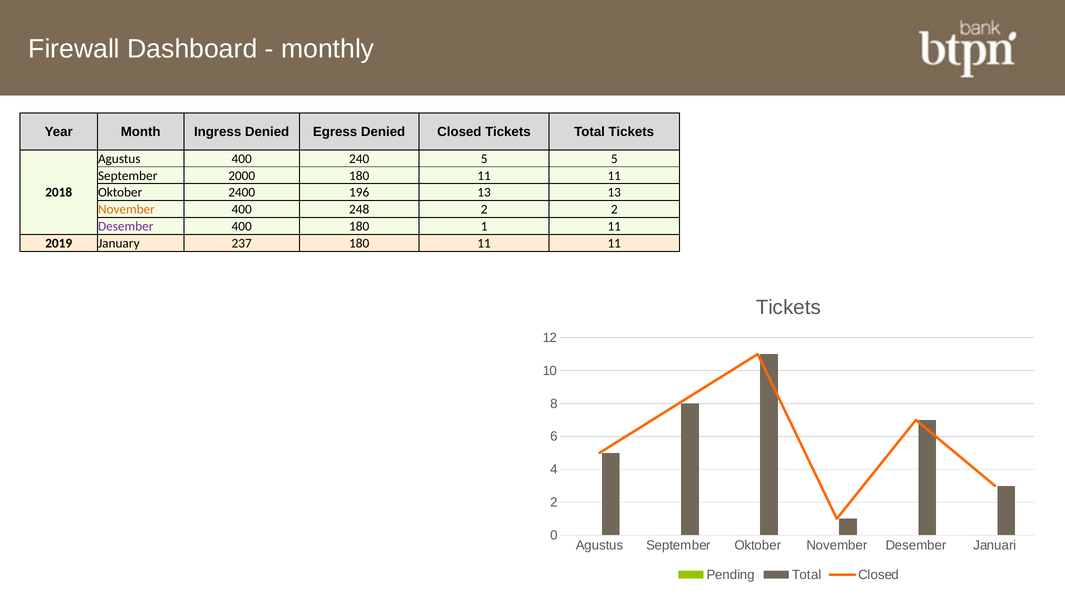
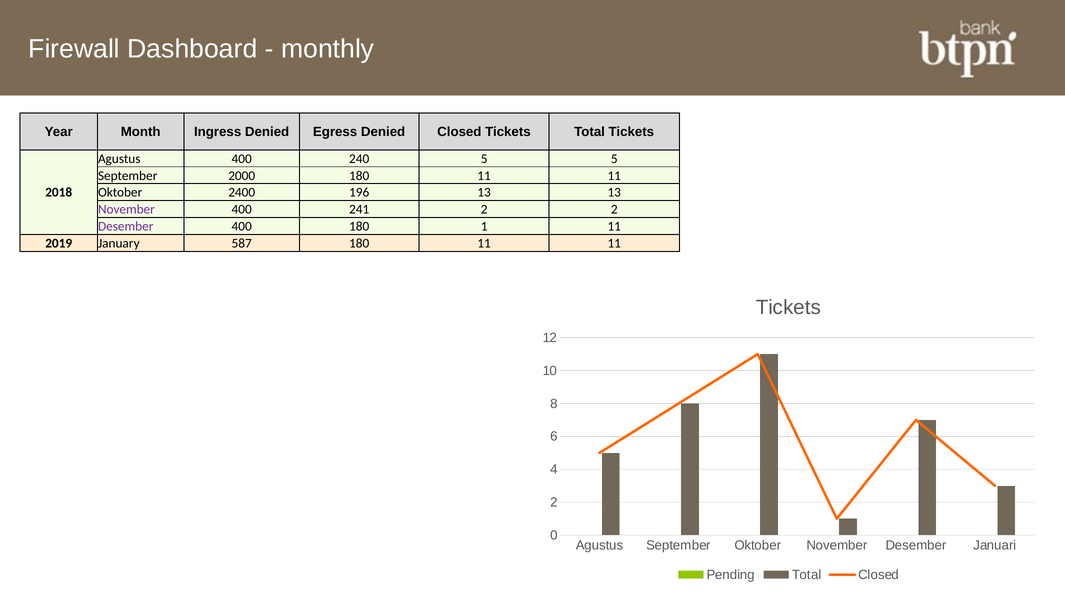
November colour: orange -> purple (126, 210)
248: 248 -> 241 (359, 210)
237: 237 -> 587 (242, 243)
